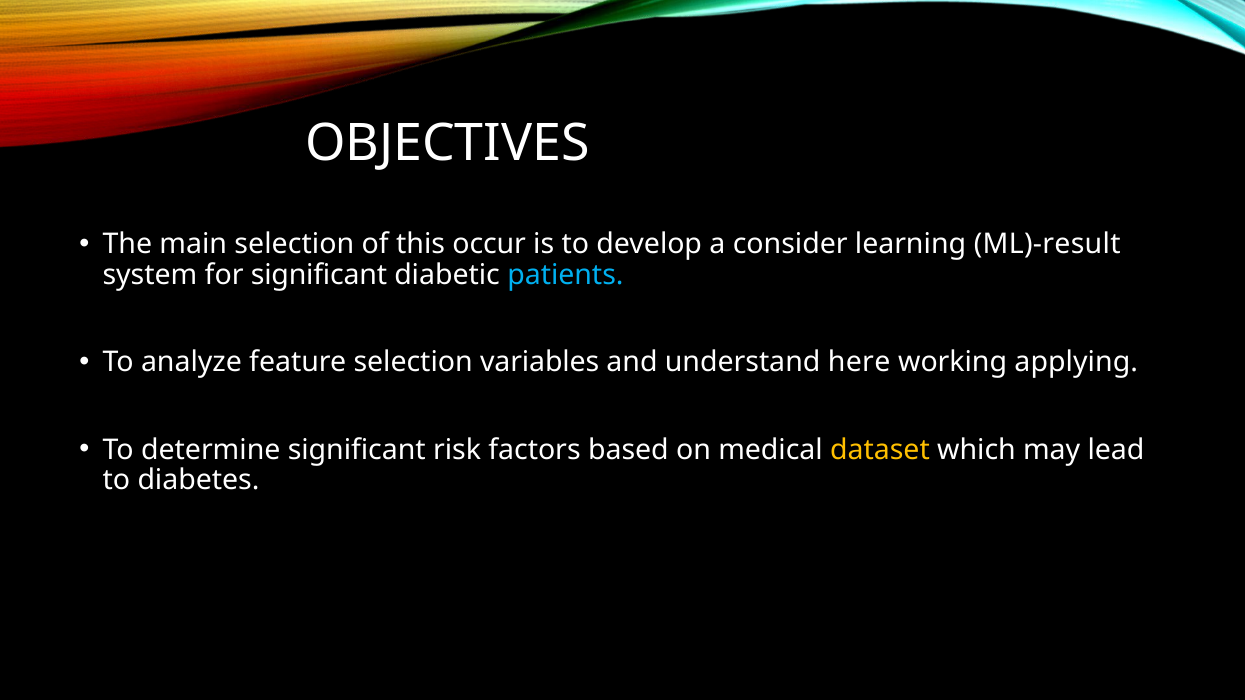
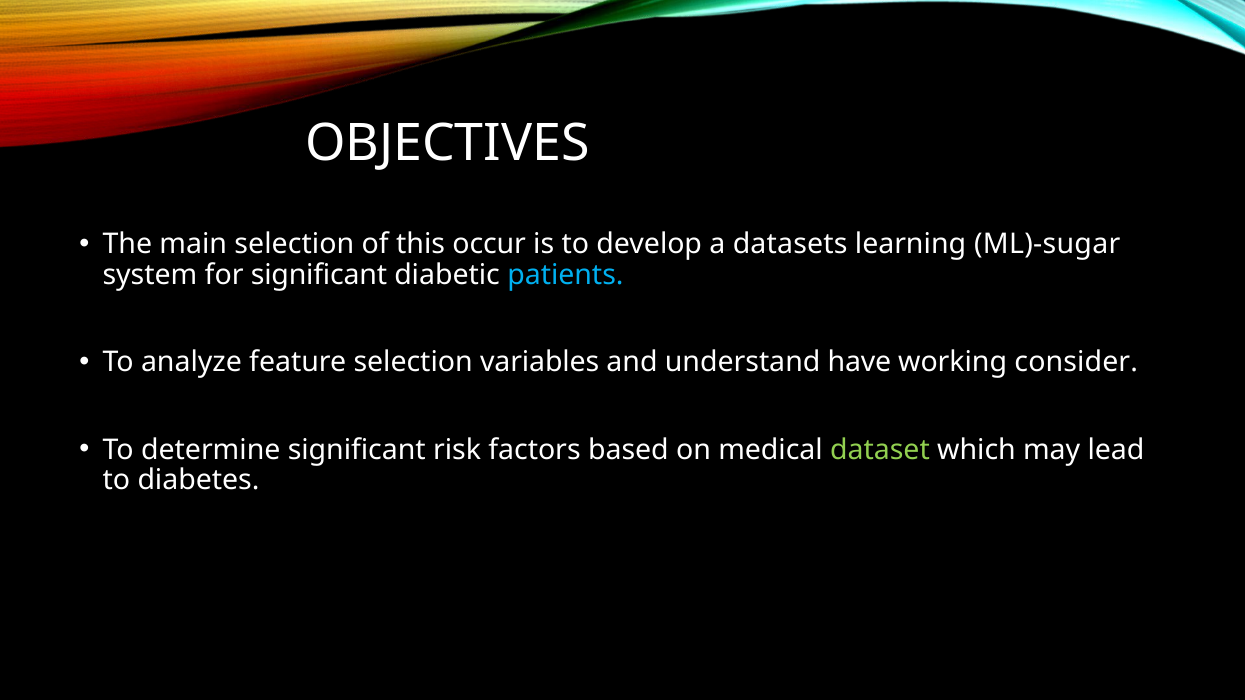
consider: consider -> datasets (790, 244)
ML)-result: ML)-result -> ML)-sugar (1047, 244)
here: here -> have (859, 362)
applying: applying -> consider (1076, 362)
dataset colour: yellow -> light green (880, 450)
